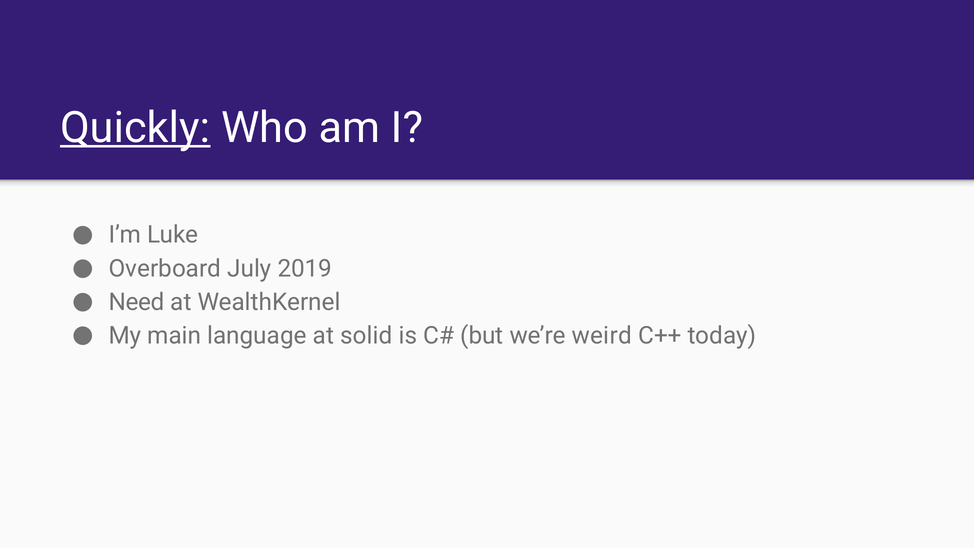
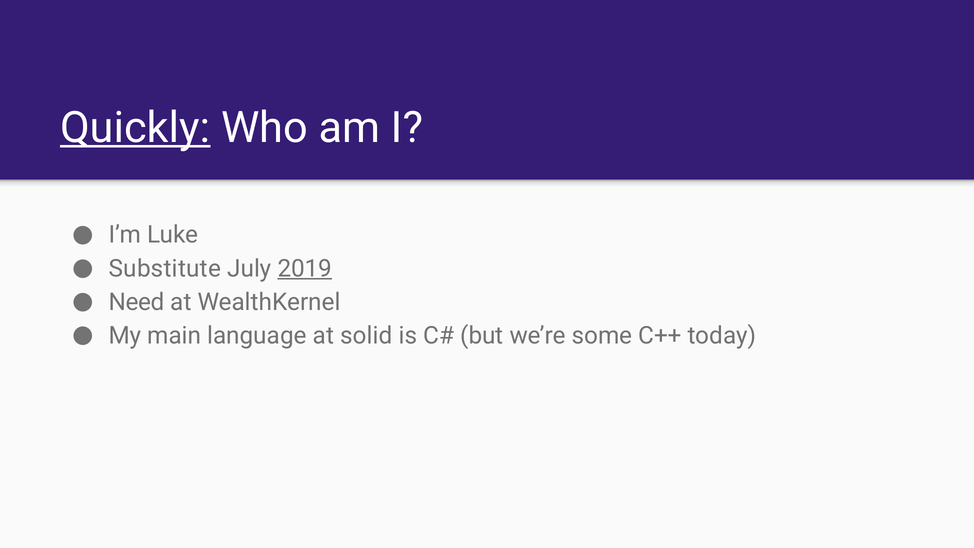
Overboard: Overboard -> Substitute (165, 268)
2019 underline: none -> present (305, 268)
weird: weird -> some (602, 336)
